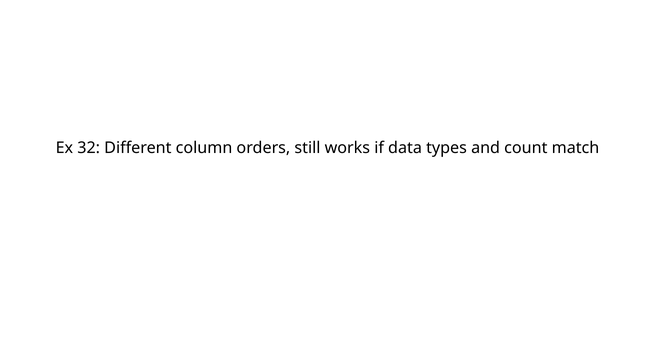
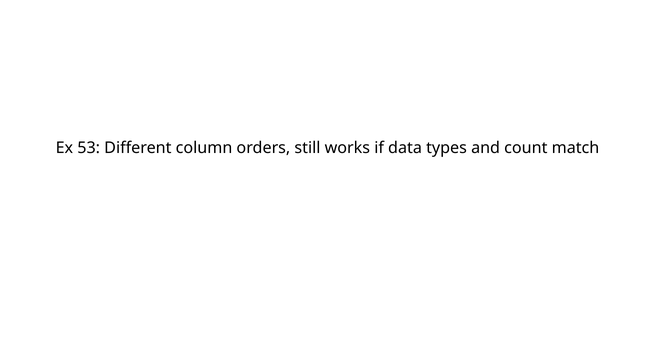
32: 32 -> 53 (89, 148)
